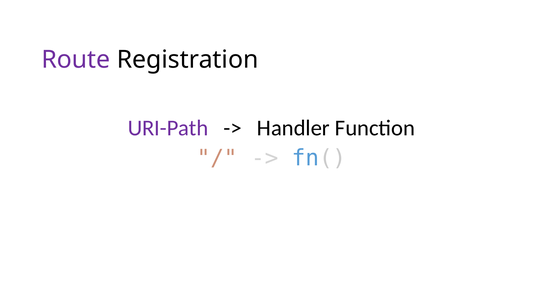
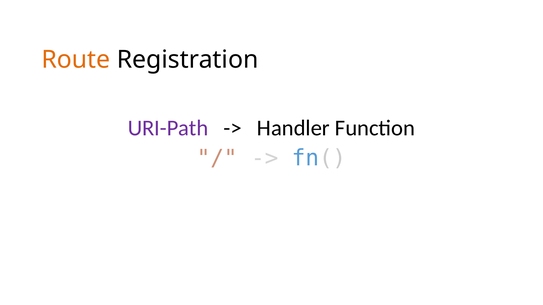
Route colour: purple -> orange (76, 60)
